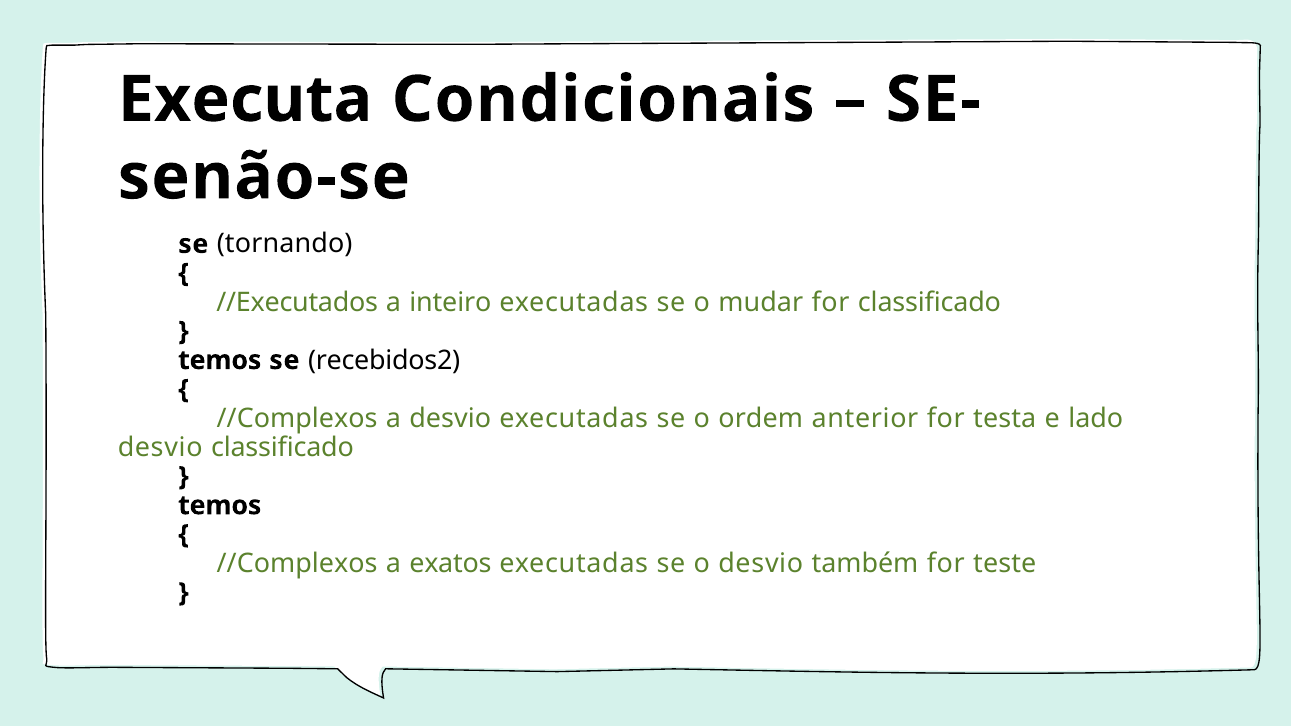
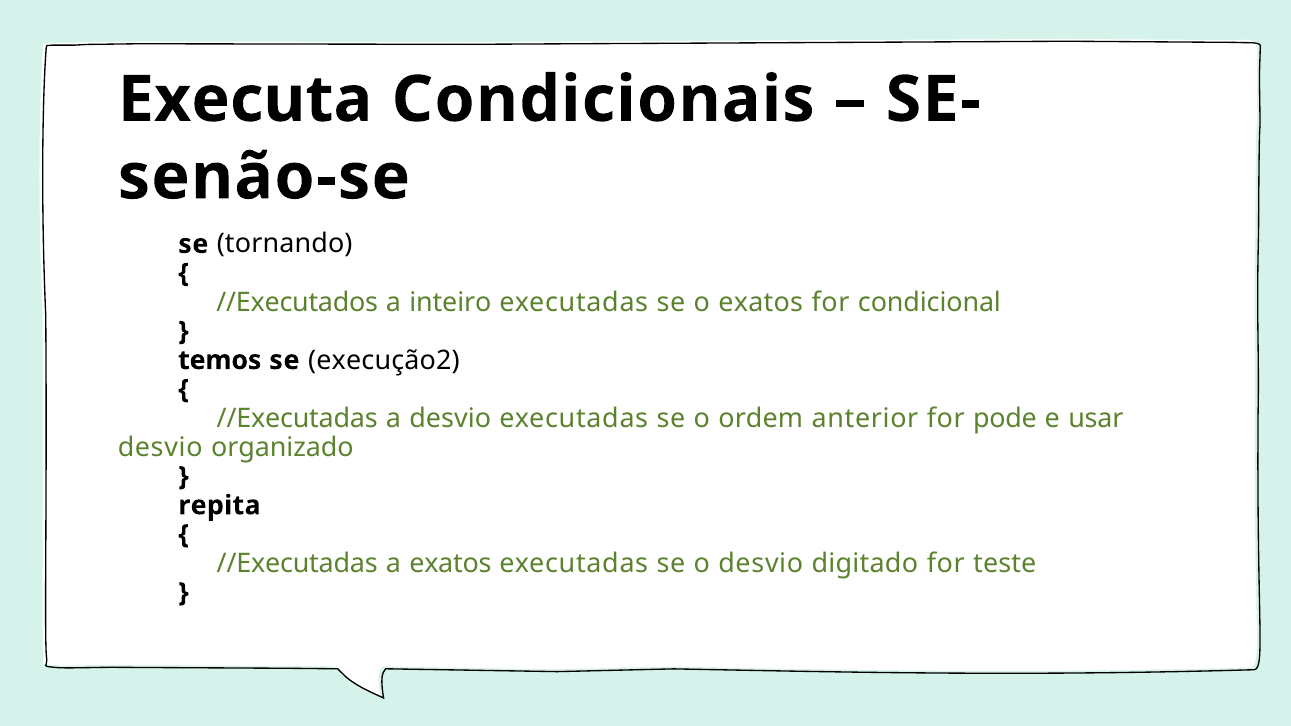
o mudar: mudar -> exatos (761, 302)
for classificado: classificado -> condicional (929, 302)
recebidos2: recebidos2 -> execução2 (384, 360)
//Complexos: //Complexos -> //Executadas (297, 418)
testa: testa -> pode (1005, 418)
lado: lado -> usar (1096, 418)
desvio classificado: classificado -> organizado (282, 447)
temos: temos -> repita (219, 506)
//Complexos: //Complexos -> //Executadas (297, 564)
também: também -> digitado (865, 564)
